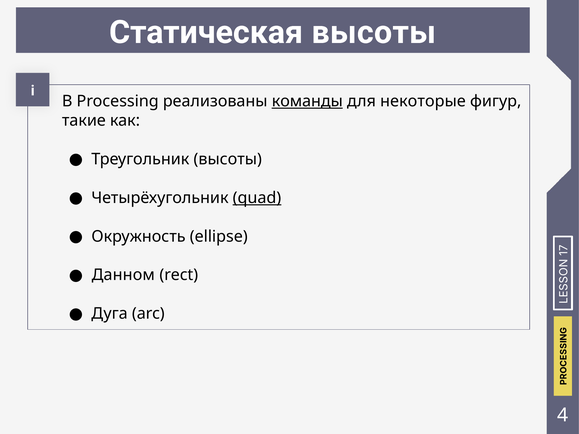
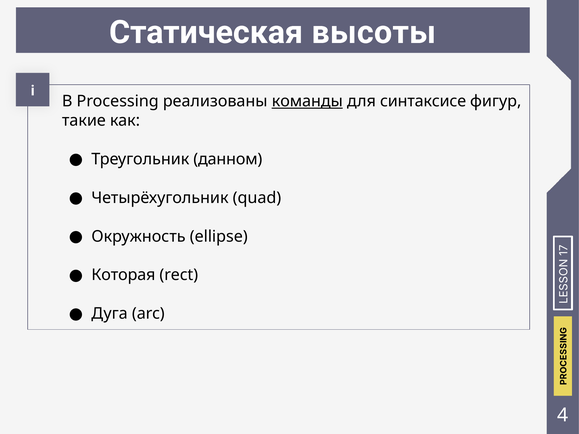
некоторые: некоторые -> синтаксисе (423, 101)
Треугольник высоты: высоты -> данном (228, 159)
quad underline: present -> none (257, 198)
Данном: Данном -> Которая (123, 275)
